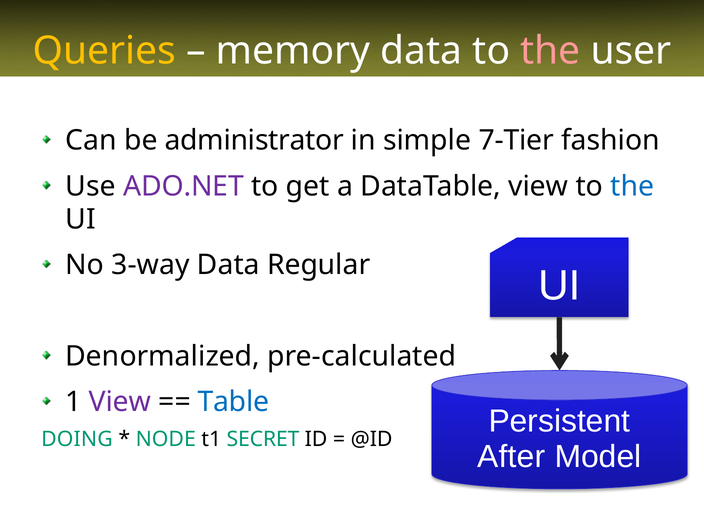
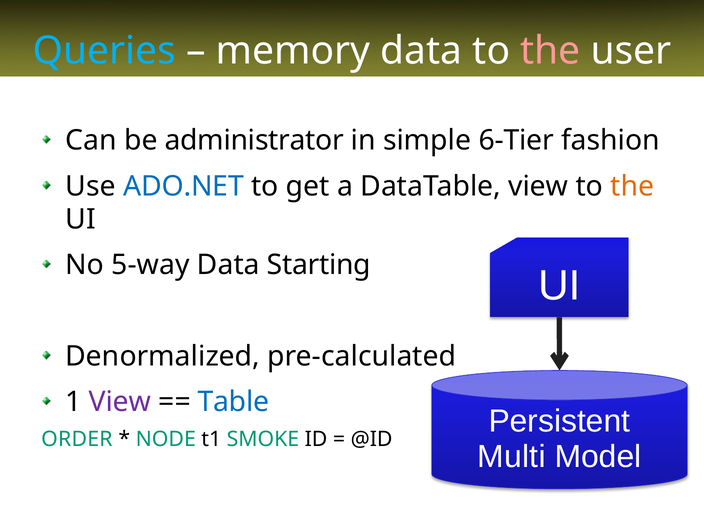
Queries colour: yellow -> light blue (104, 51)
7-Tier: 7-Tier -> 6-Tier (516, 141)
ADO.NET colour: purple -> blue (183, 186)
the colour: blue -> orange (632, 186)
3-way: 3-way -> 5-way (150, 265)
Regular: Regular -> Starting (319, 265)
DOING: DOING -> ORDER (77, 439)
SECRET: SECRET -> SMOKE (263, 439)
After: After -> Multi (511, 457)
